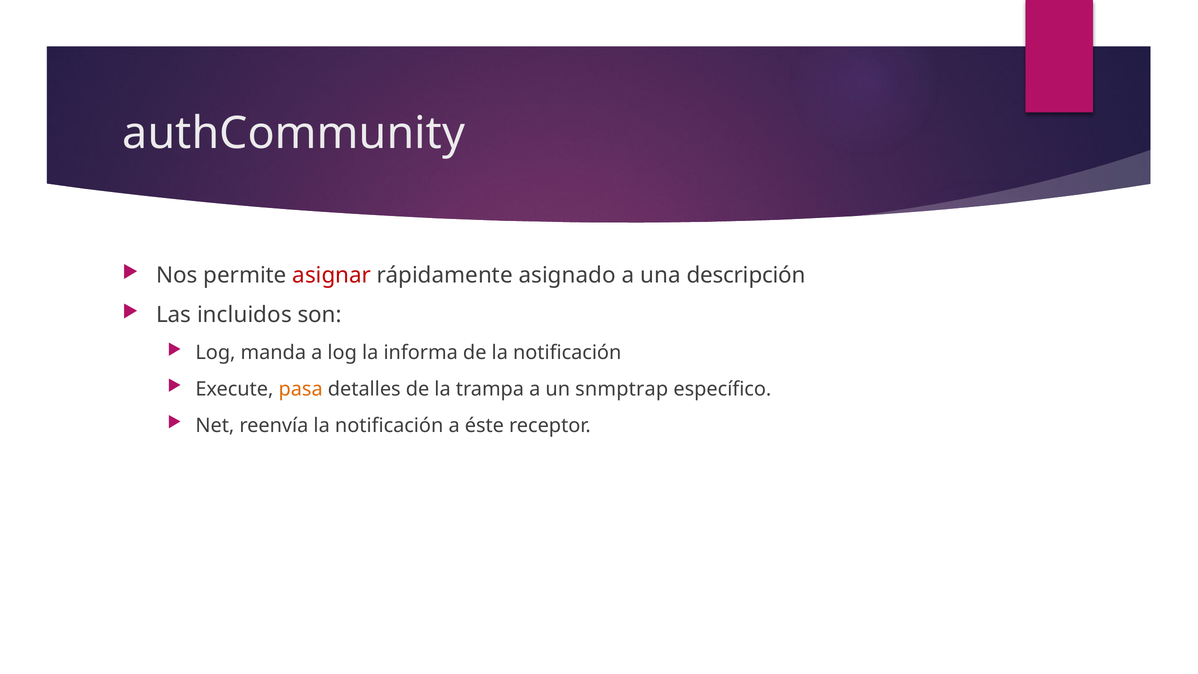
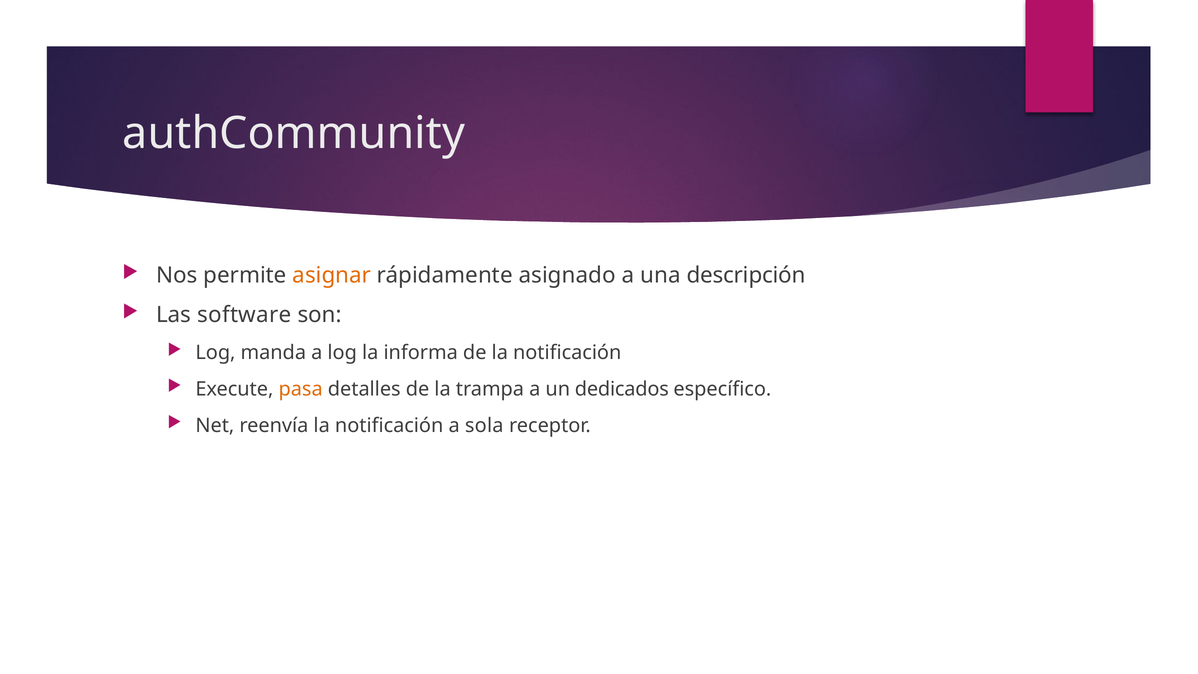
asignar colour: red -> orange (332, 275)
incluidos: incluidos -> software (244, 315)
snmptrap: snmptrap -> dedicados (622, 389)
éste: éste -> sola (484, 425)
